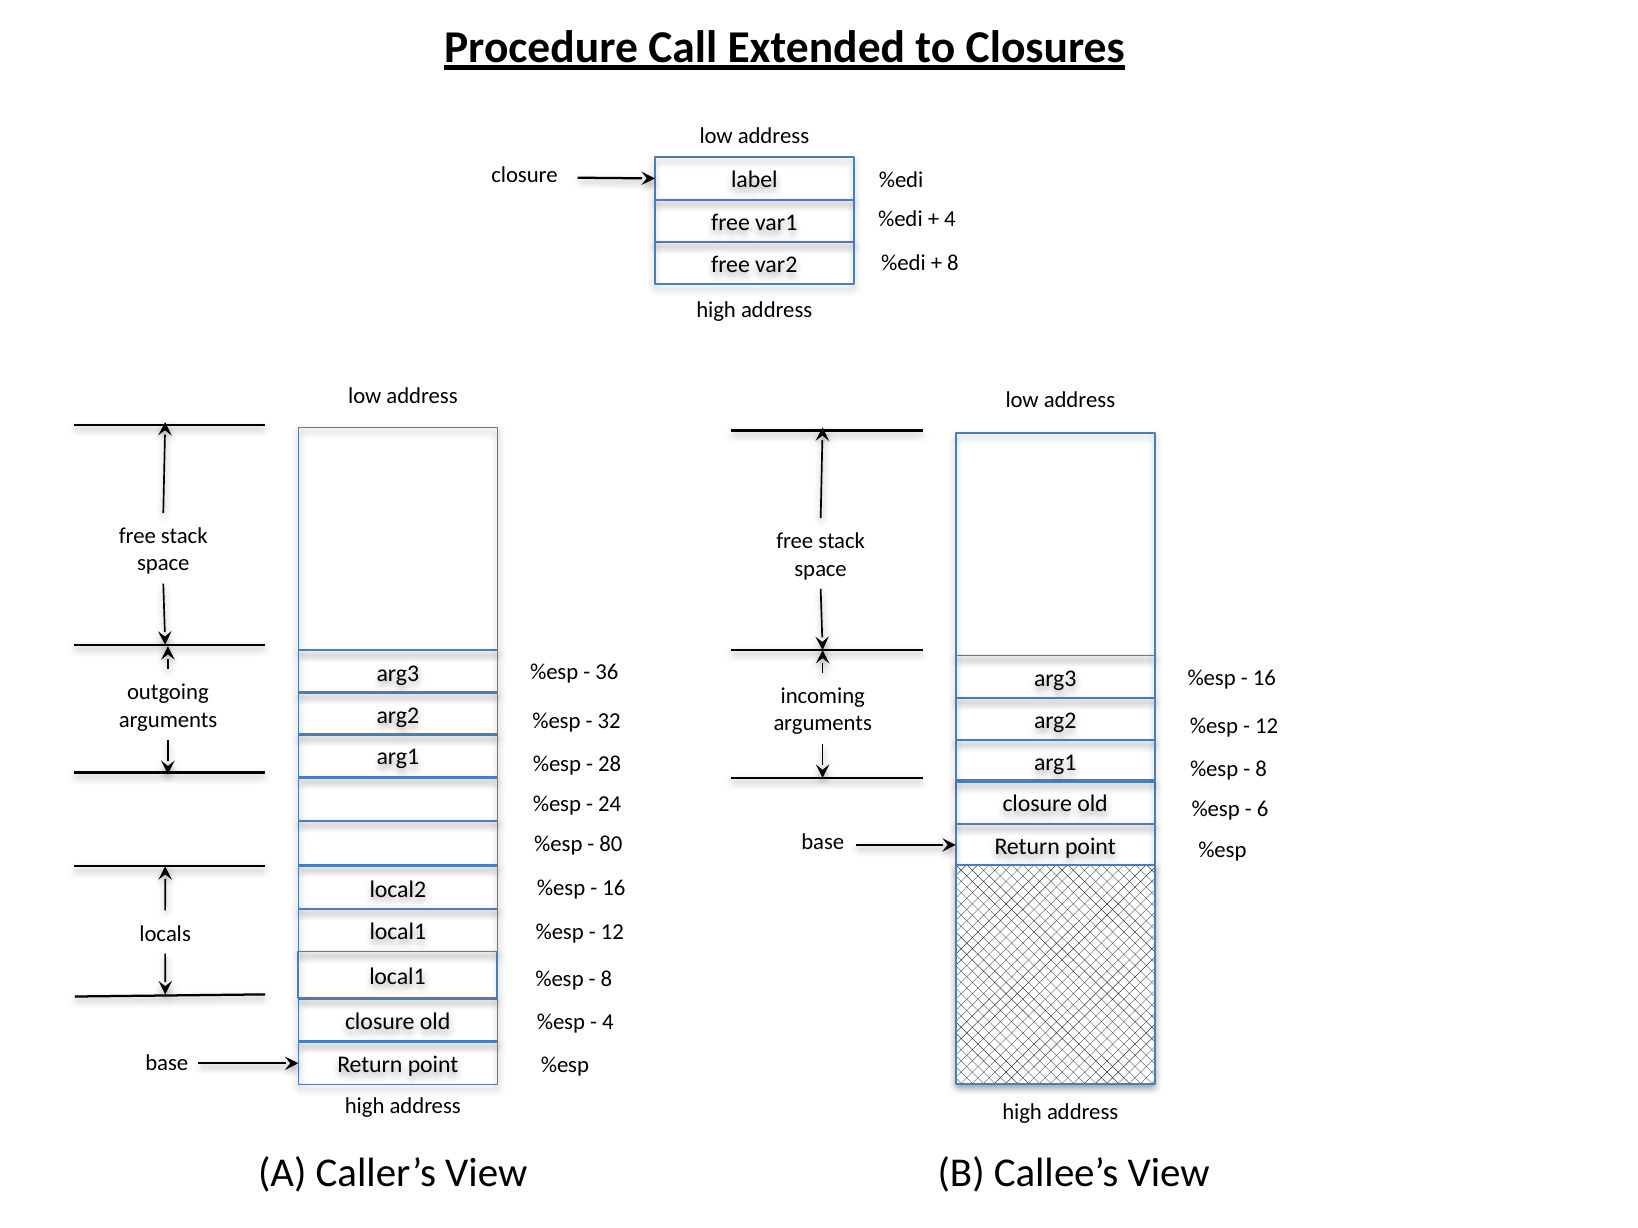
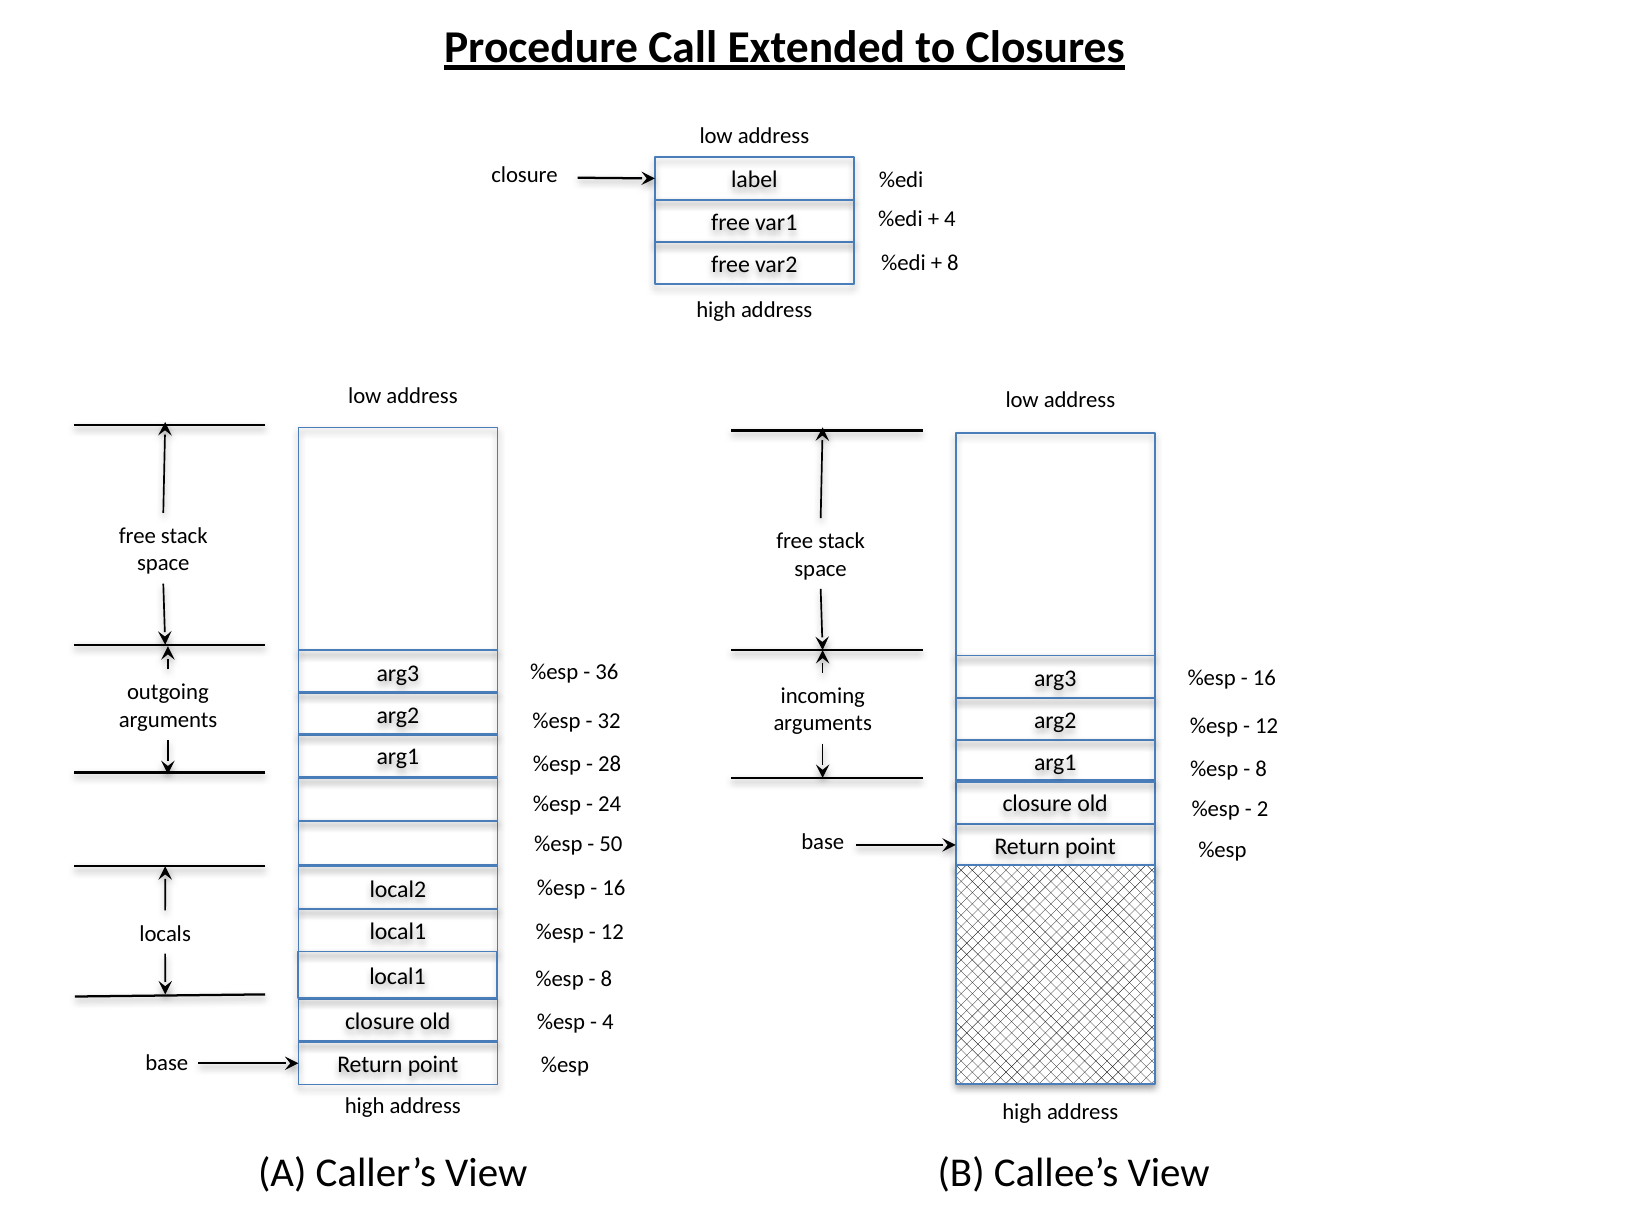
6: 6 -> 2 (1263, 810)
80: 80 -> 50 (611, 844)
